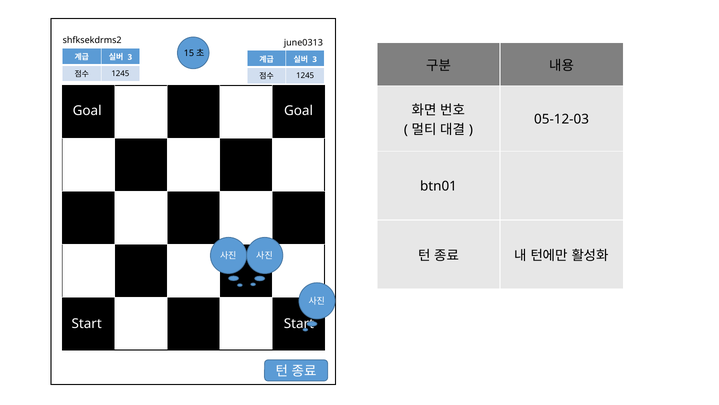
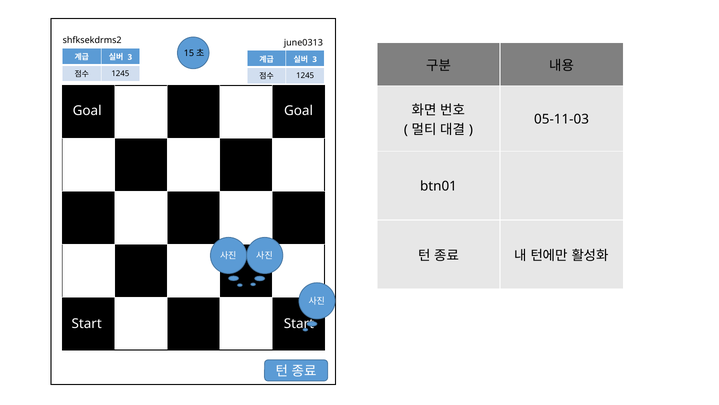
05-12-03: 05-12-03 -> 05-11-03 (562, 119)
